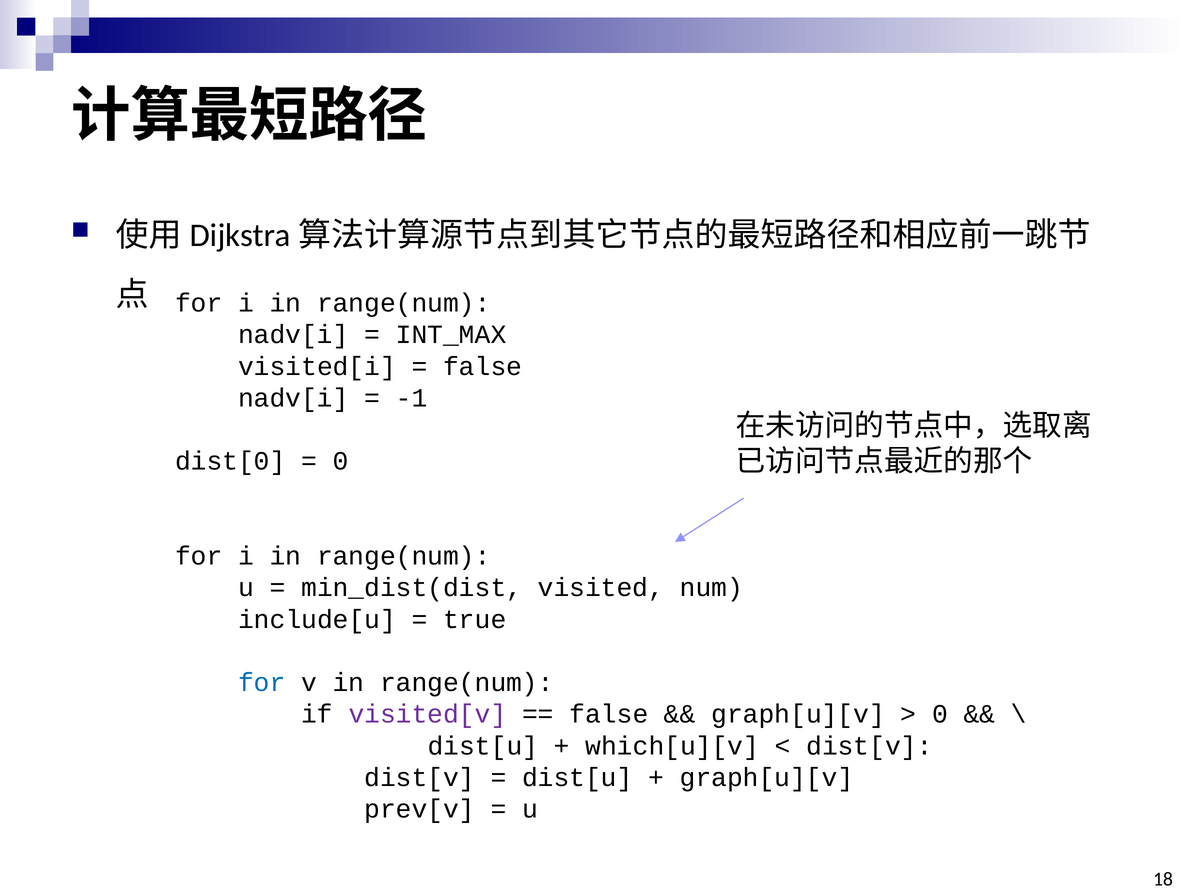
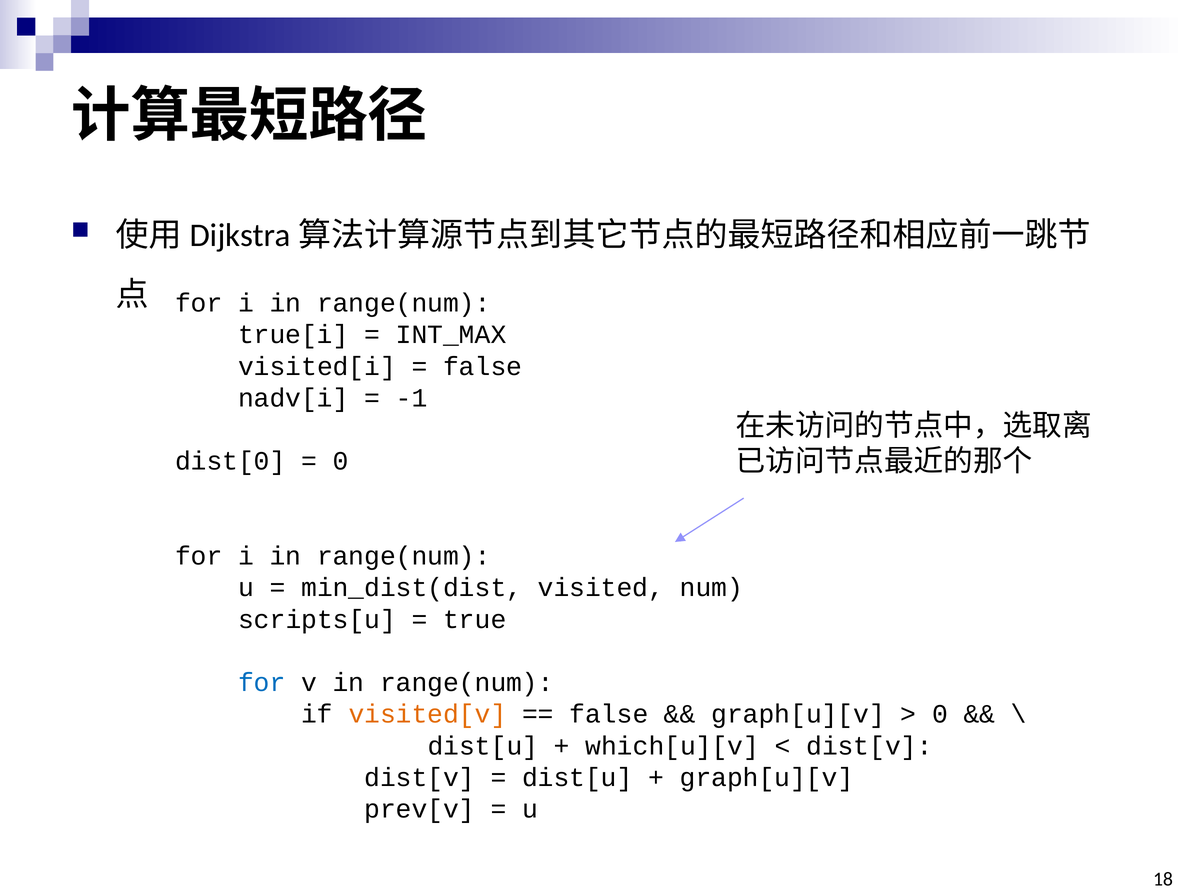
nadv[i: nadv[i -> true[i (293, 335)
include[u: include[u -> scripts[u (317, 620)
visited[v colour: purple -> orange (427, 714)
